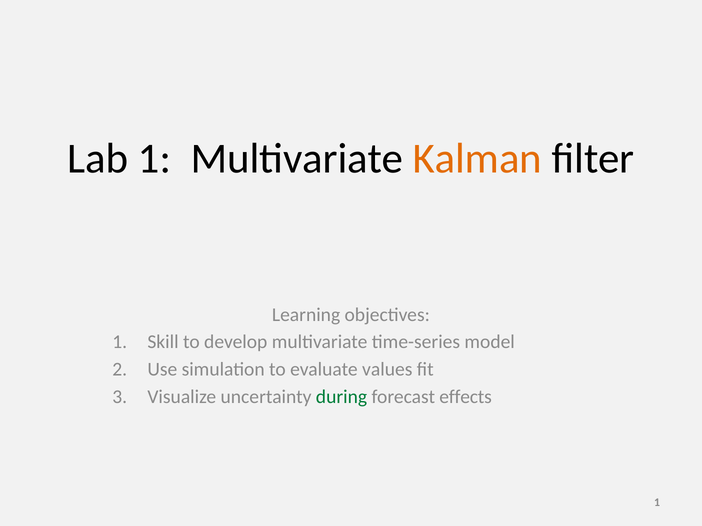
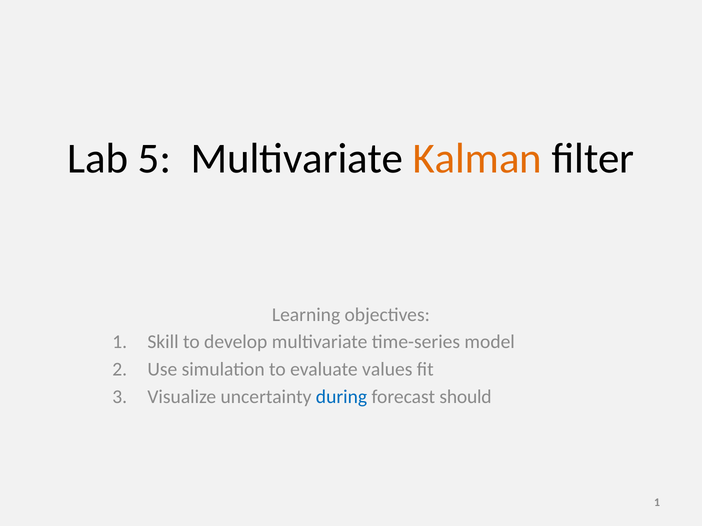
Lab 1: 1 -> 5 (154, 159)
during colour: green -> blue (341, 397)
effects: effects -> should (466, 397)
